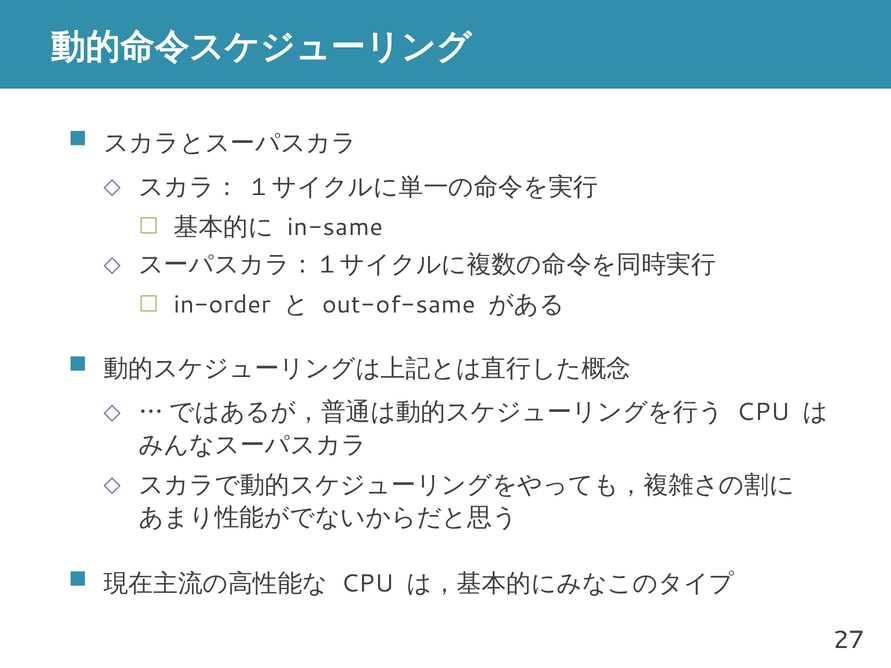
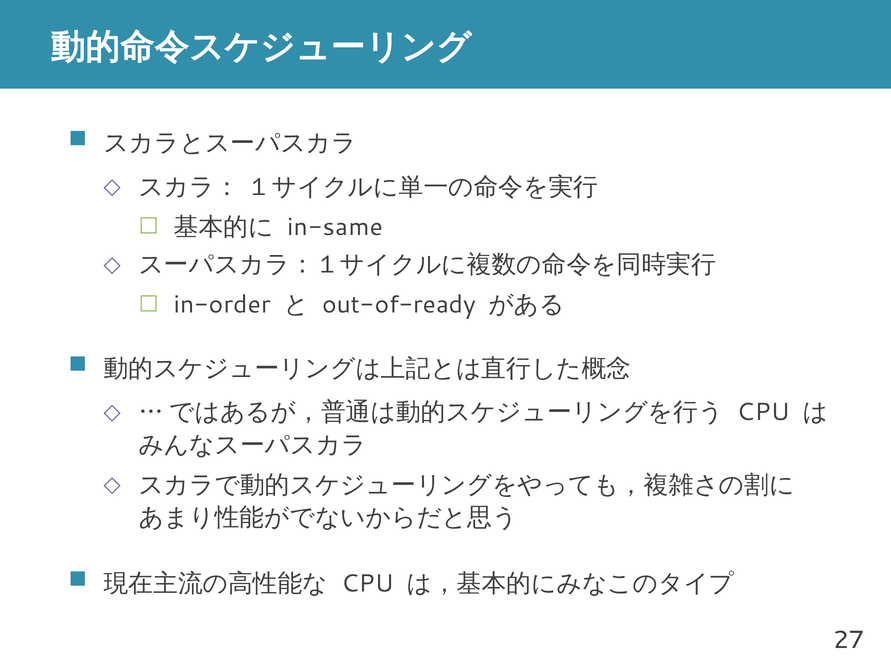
out-of-same: out-of-same -> out-of-ready (399, 305)
